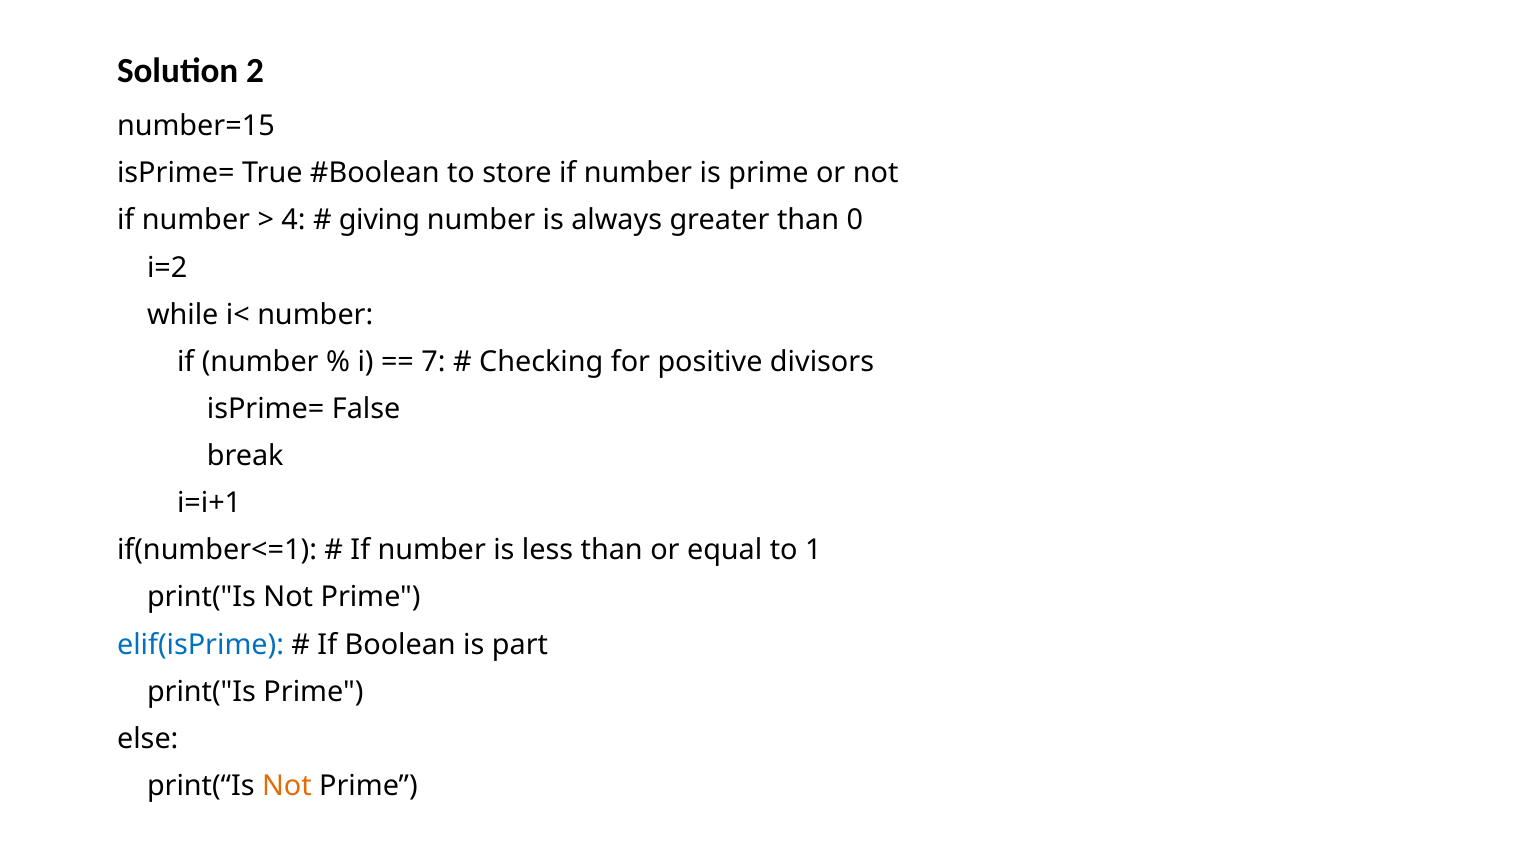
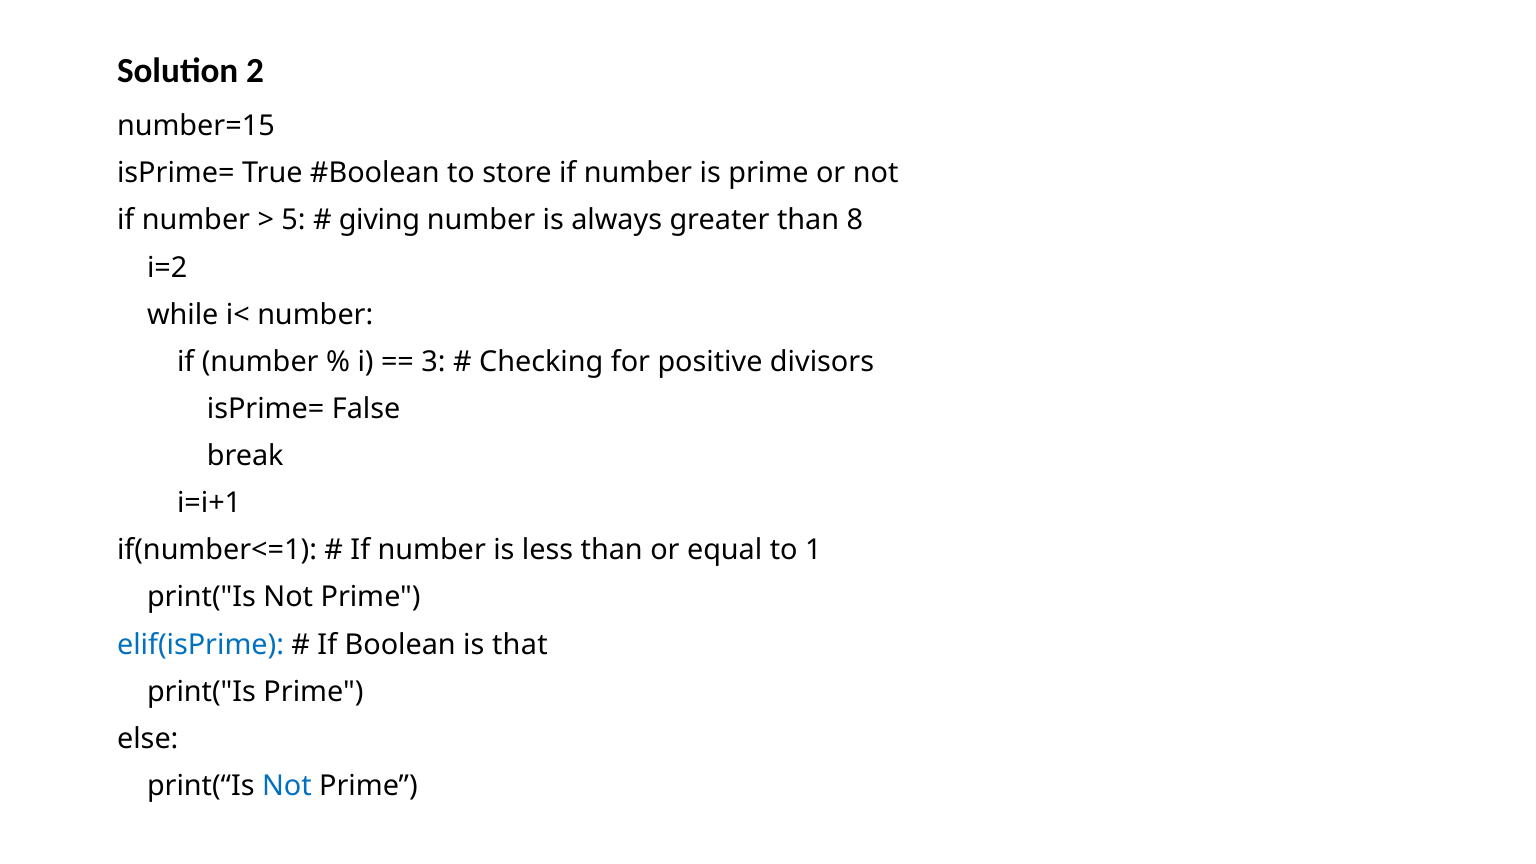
4: 4 -> 5 (294, 220)
0: 0 -> 8 (855, 220)
7: 7 -> 3 (433, 362)
part: part -> that (520, 645)
Not colour: orange -> blue (287, 786)
